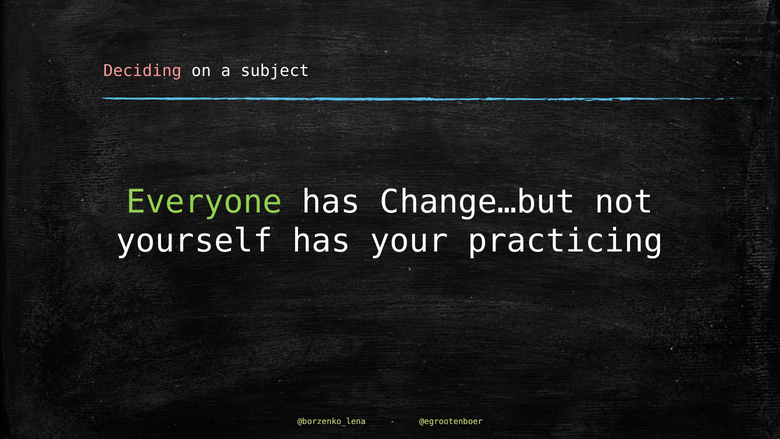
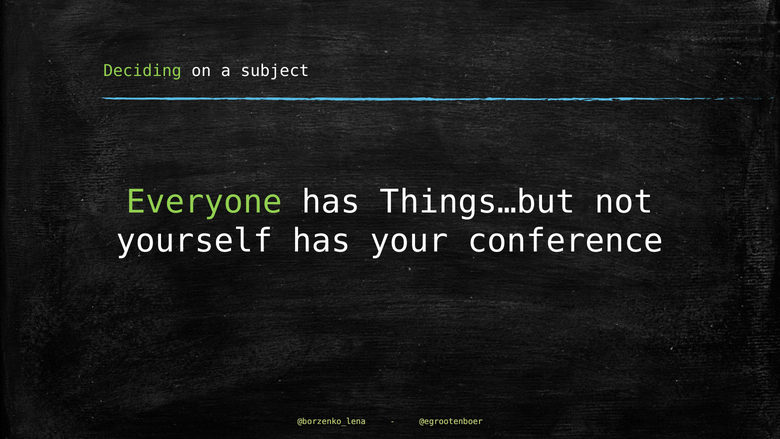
Deciding colour: pink -> light green (142, 71)
Change…but: Change…but -> Things…but (478, 202)
practicing: practicing -> conference (566, 241)
